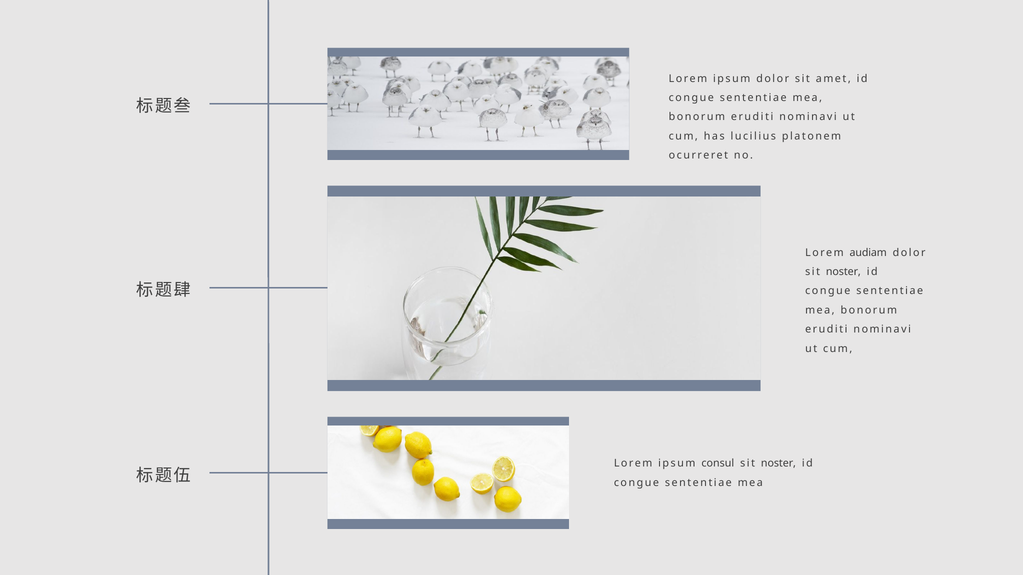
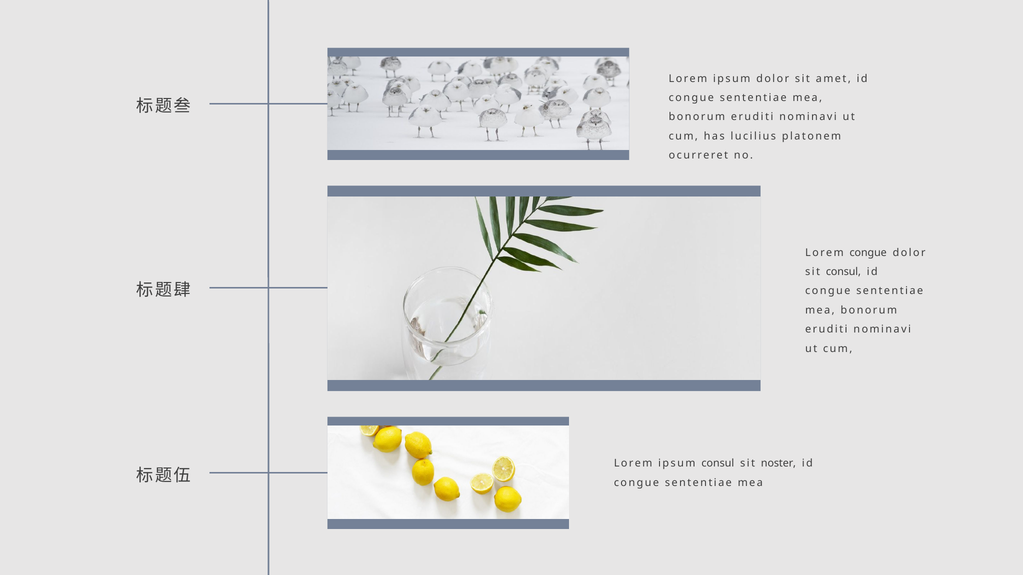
Lorem audiam: audiam -> congue (868, 253)
noster: noster -> consul (843, 272)
